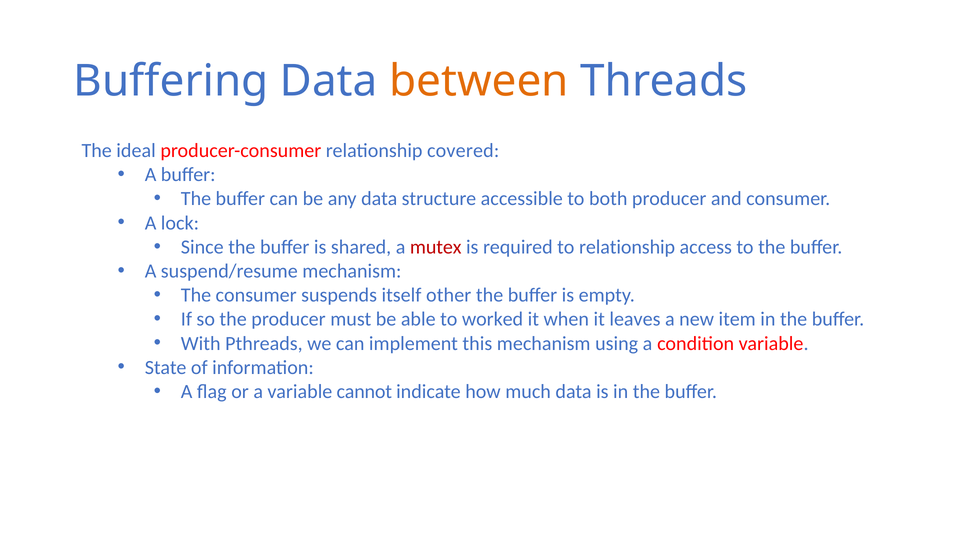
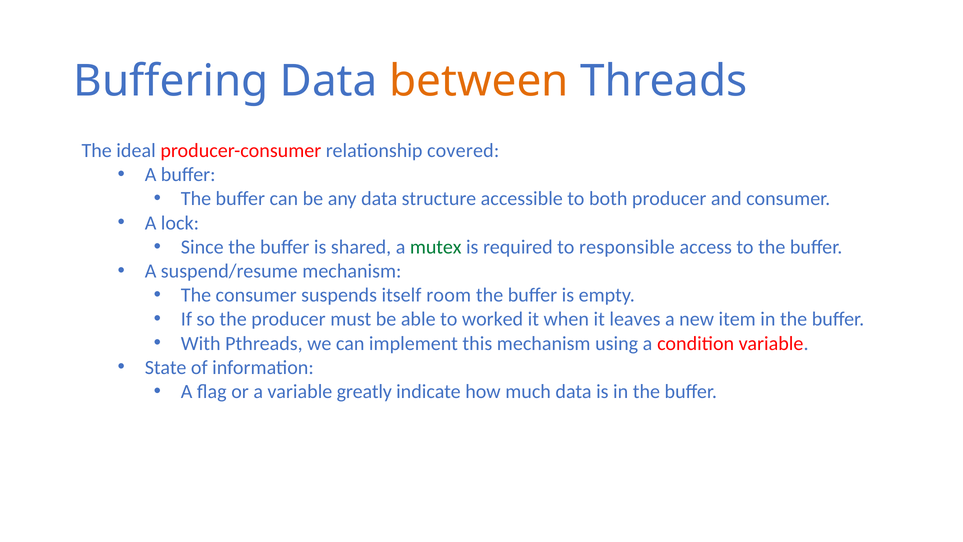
mutex colour: red -> green (436, 247)
to relationship: relationship -> responsible (627, 247)
other: other -> room (449, 295)
cannot: cannot -> greatly (364, 391)
